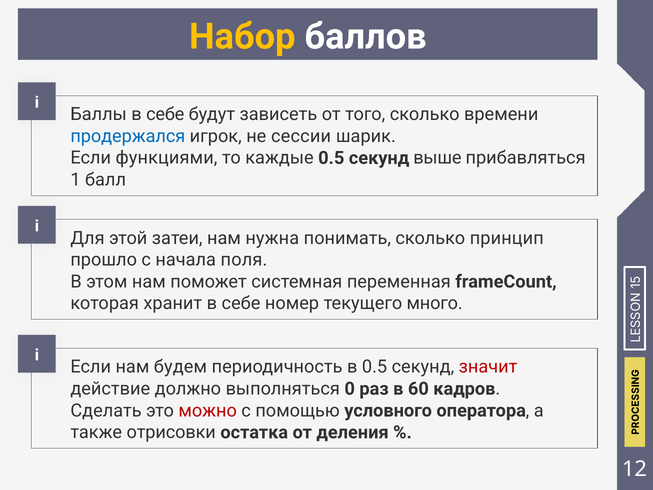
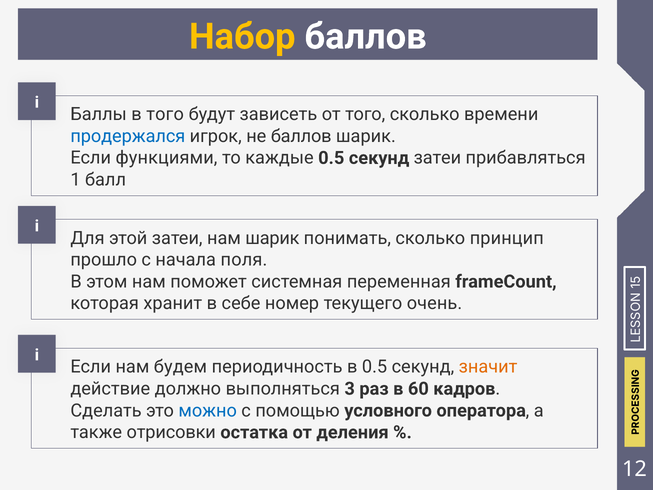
Баллы в себе: себе -> того (165, 114)
не сессии: сессии -> баллов (301, 136)
секунд выше: выше -> затеи (437, 158)
нам нужна: нужна -> шарик (272, 238)
много: много -> очень (434, 303)
значит colour: red -> orange (488, 367)
0: 0 -> 3 (350, 389)
можно colour: red -> blue (208, 410)
